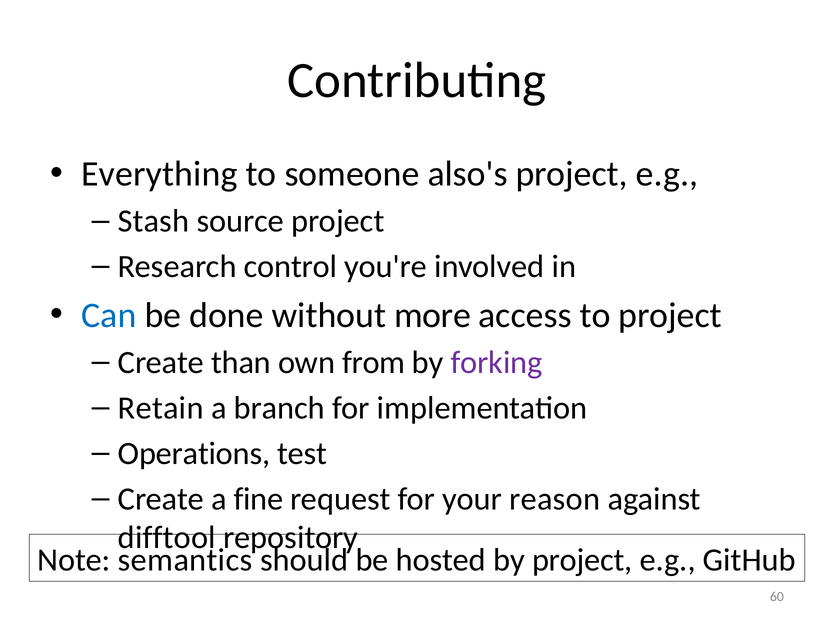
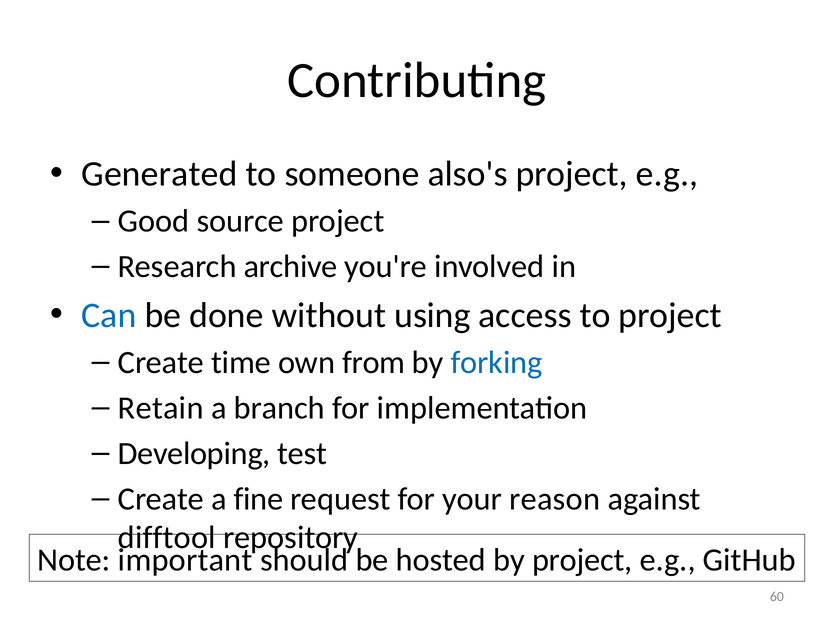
Everything: Everything -> Generated (160, 174)
Stash: Stash -> Good (154, 221)
control: control -> archive (291, 267)
more: more -> using (432, 316)
than: than -> time (241, 363)
forking colour: purple -> blue (497, 363)
Operations: Operations -> Developing (194, 454)
semantics: semantics -> important (185, 561)
